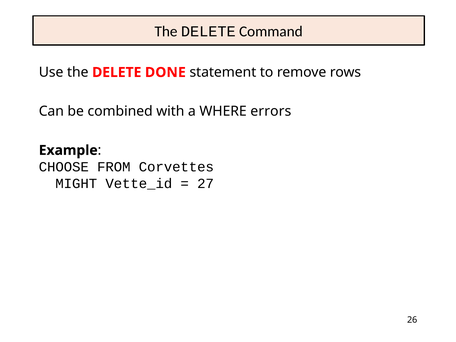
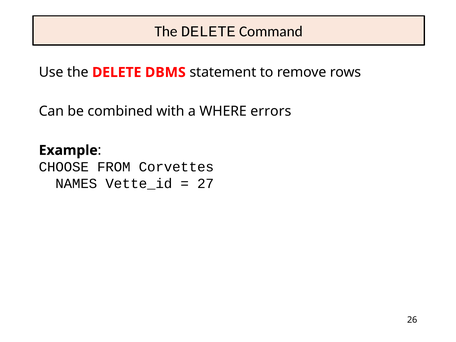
DONE: DONE -> DBMS (165, 72)
MIGHT: MIGHT -> NAMES (76, 184)
